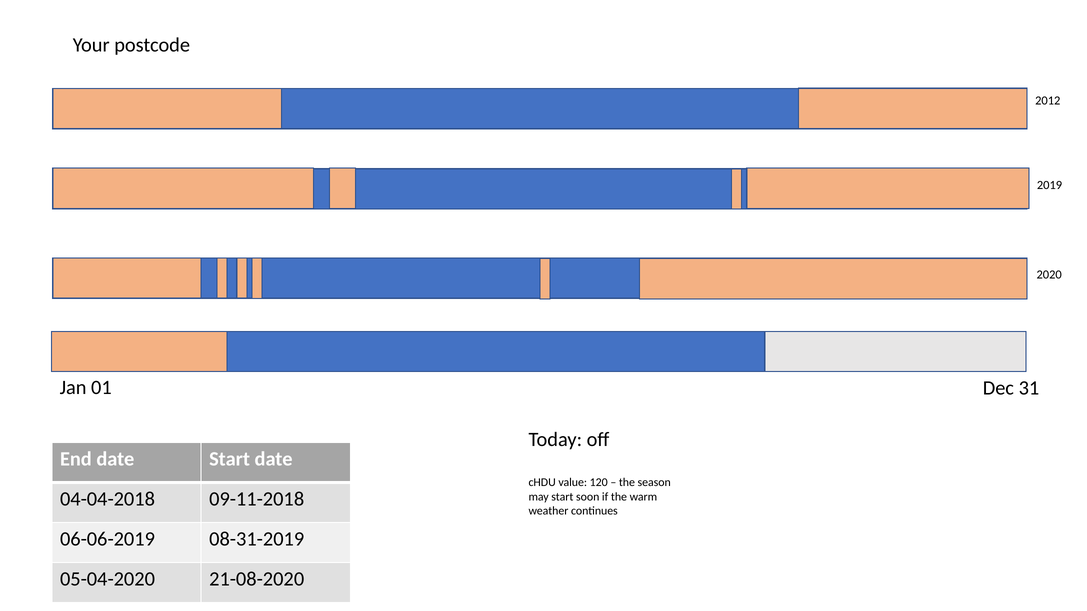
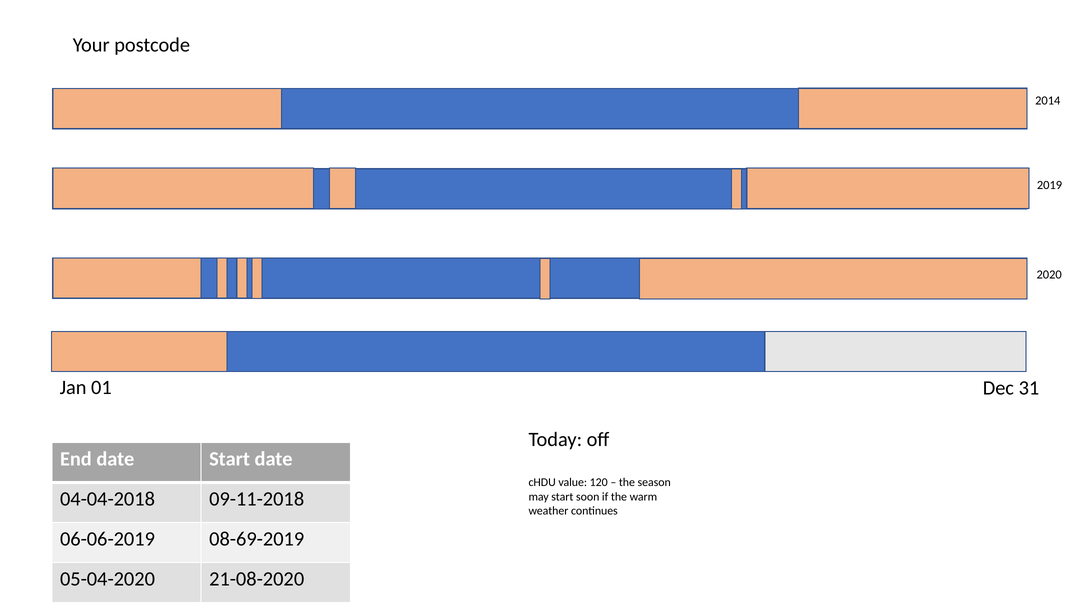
2012: 2012 -> 2014 (1048, 101)
08-31-2019: 08-31-2019 -> 08-69-2019 (257, 540)
